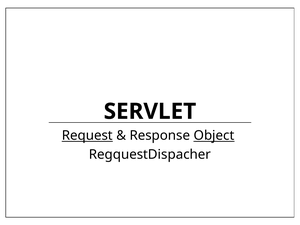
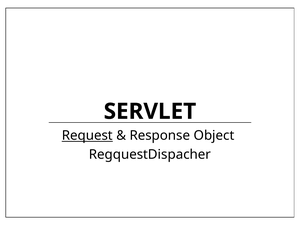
Object underline: present -> none (214, 136)
